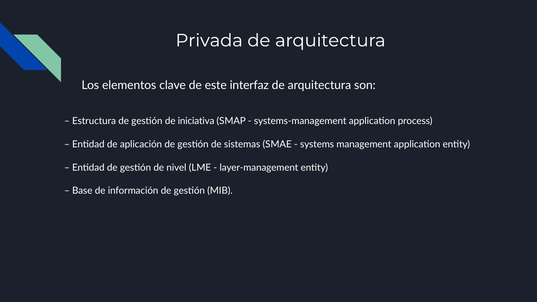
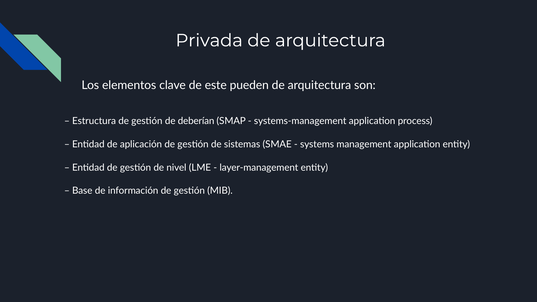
interfaz: interfaz -> pueden (249, 85)
iniciativa: iniciativa -> deberían (196, 121)
